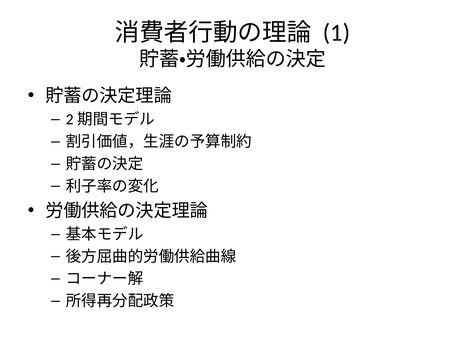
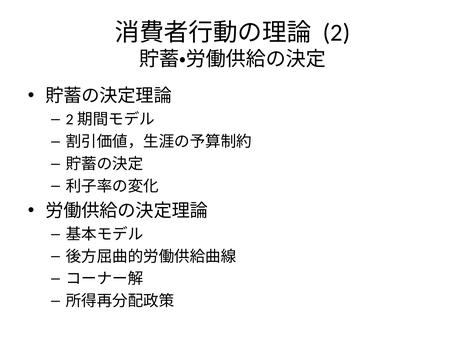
1: 1 -> 2 (336, 33)
